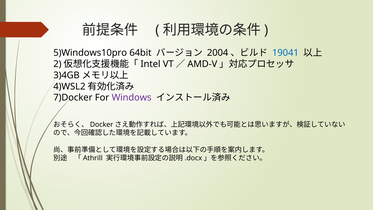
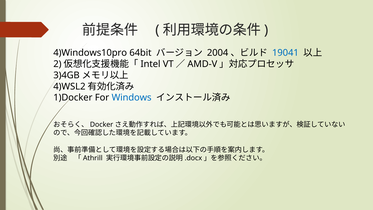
5)Windows10pro: 5)Windows10pro -> 4)Windows10pro (90, 53)
7)Docker: 7)Docker -> 1)Docker (73, 98)
Windows colour: purple -> blue (132, 98)
